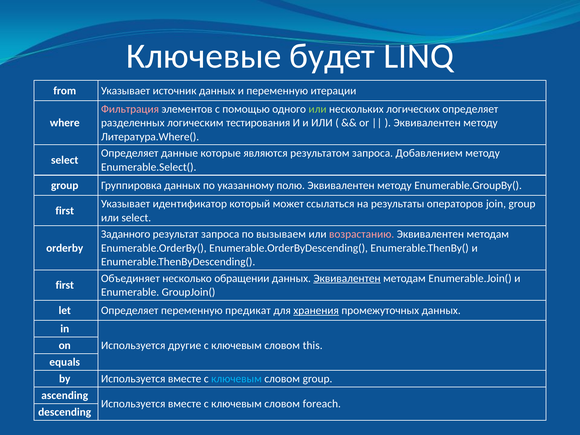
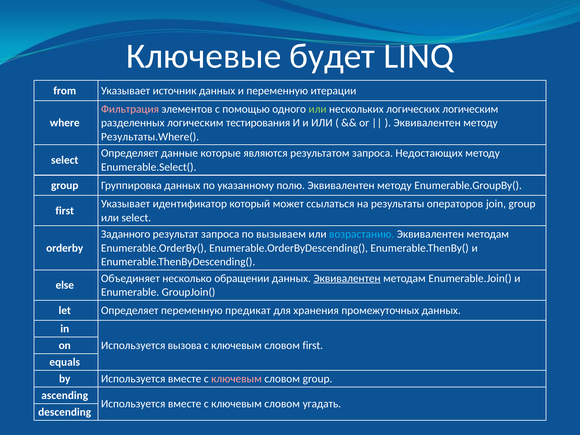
логических определяет: определяет -> логическим (470, 109)
Литература.Where(: Литература.Where( -> Результаты.Where( (150, 137)
Добавлением: Добавлением -> Недостающих (429, 153)
возрастанию colour: pink -> light blue (362, 234)
first: first -> else (65, 285)
хранения underline: present -> none (316, 310)
другие: другие -> вызова (185, 346)
словом this: this -> first (313, 346)
ключевым colour: light blue -> pink (237, 379)
foreach: foreach -> угадать (322, 404)
